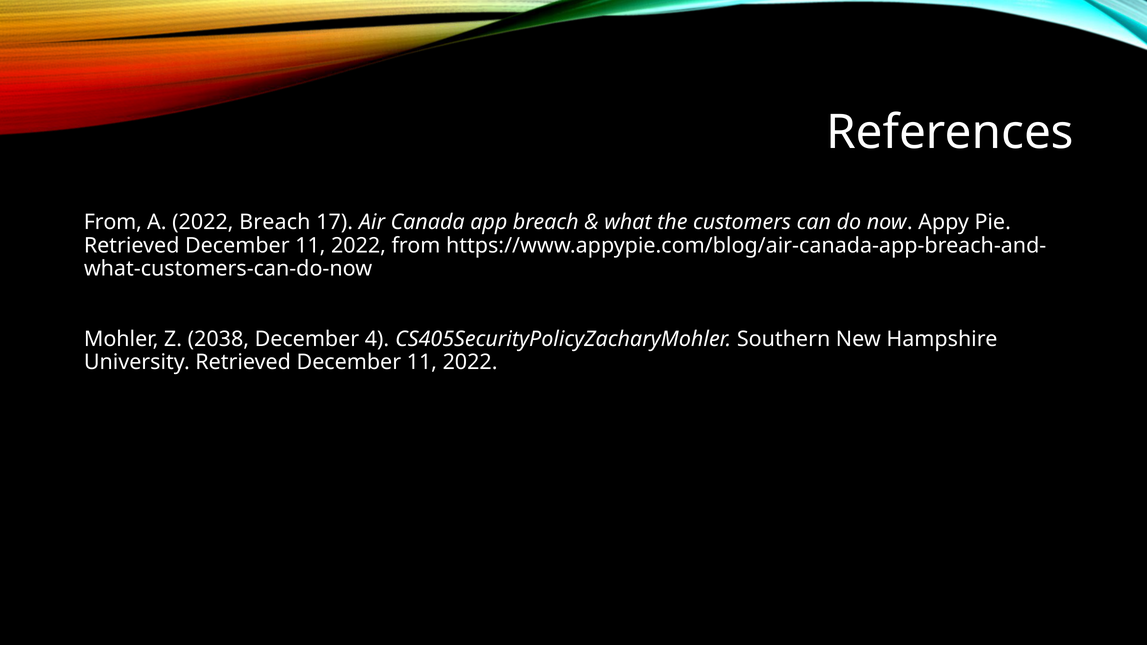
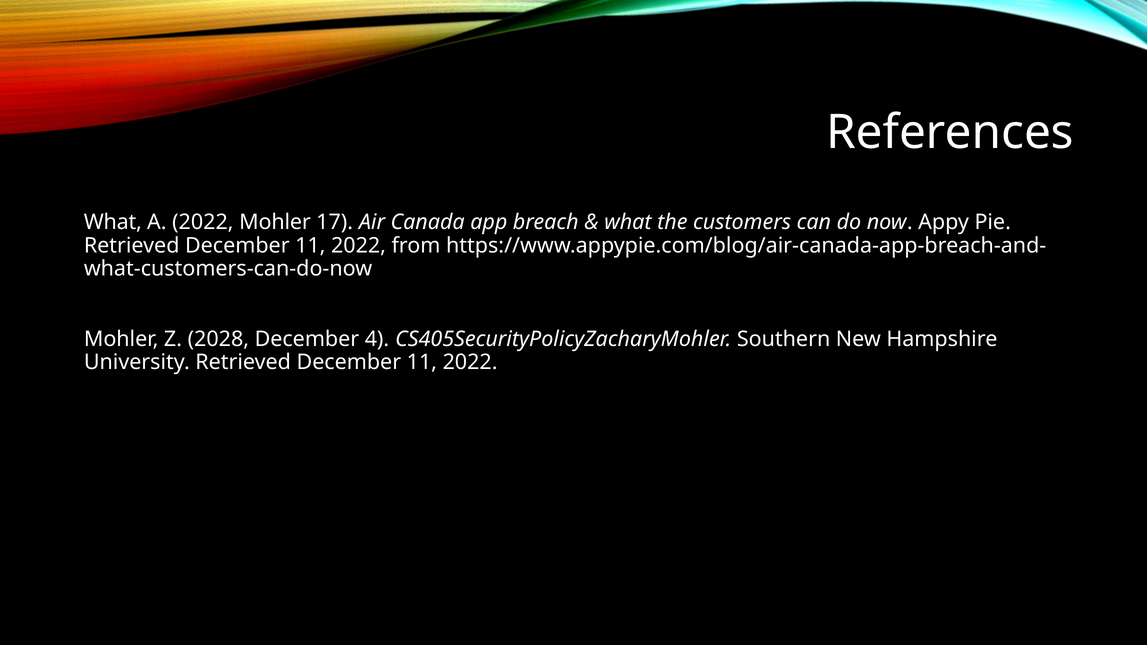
From: From -> What (113, 222)
2022 Breach: Breach -> Mohler (275, 222)
2038: 2038 -> 2028 (218, 339)
